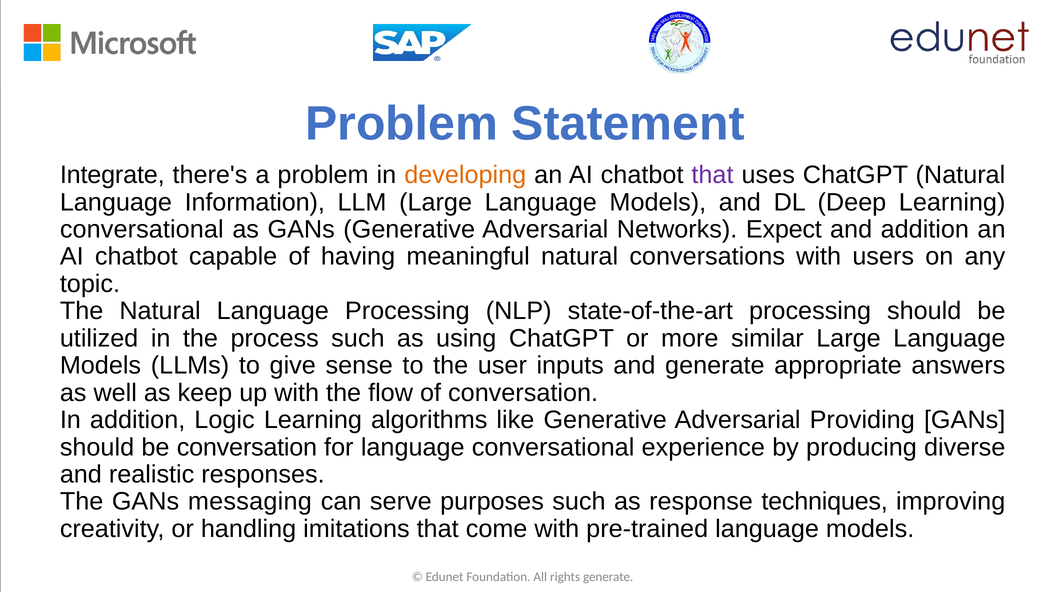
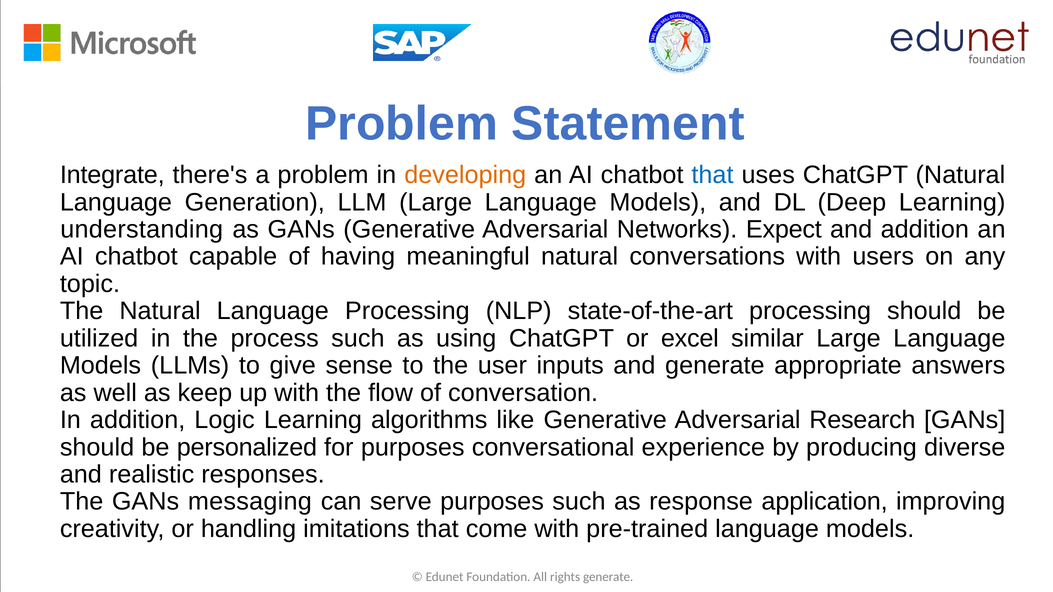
that colour: purple -> blue (712, 175)
Information: Information -> Generation (255, 202)
conversational: conversational -> understanding (142, 230)
more: more -> excel (690, 339)
Providing: Providing -> Research (862, 420)
be conversation: conversation -> personalized (247, 447)
for language: language -> purposes (413, 447)
techniques: techniques -> application (825, 502)
